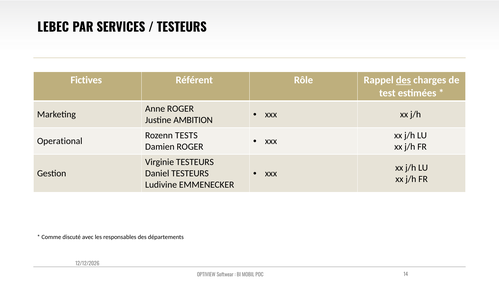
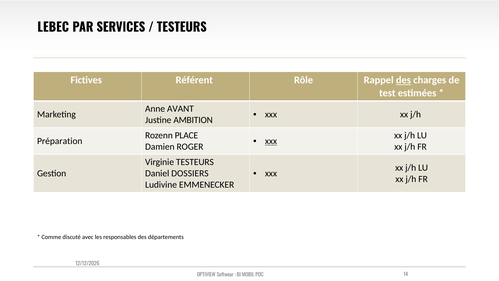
Anne ROGER: ROGER -> AVANT (180, 109)
TESTS: TESTS -> PLACE (186, 135)
xxx underline: none -> present (271, 141)
Operational: Operational -> Préparation (60, 141)
Daniel TESTEURS: TESTEURS -> DOSSIERS (190, 173)
